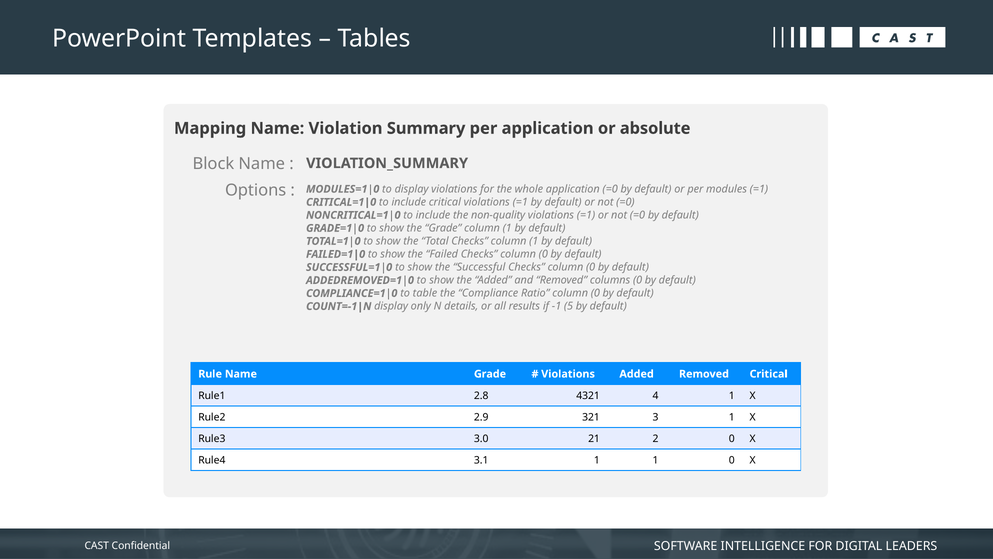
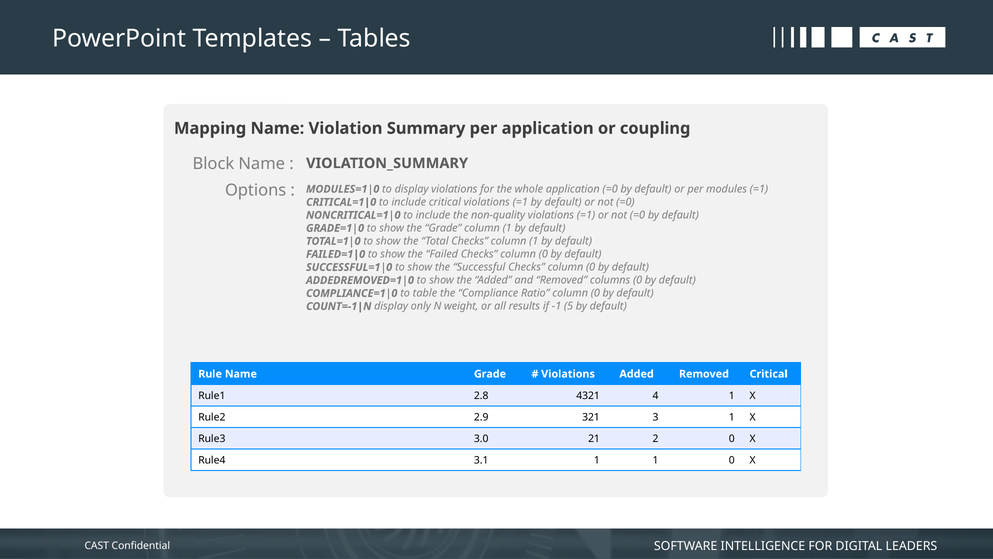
absolute: absolute -> coupling (655, 128)
details: details -> weight (461, 306)
